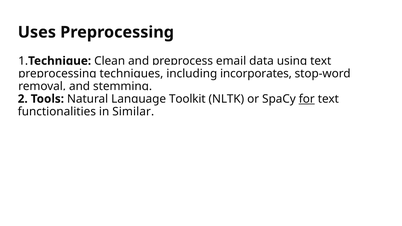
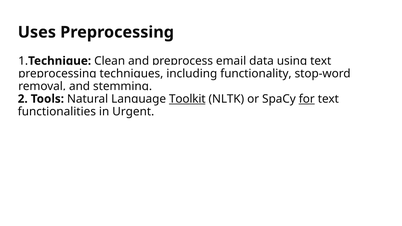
incorporates: incorporates -> functionality (256, 74)
Toolkit underline: none -> present (187, 99)
Similar: Similar -> Urgent (133, 112)
